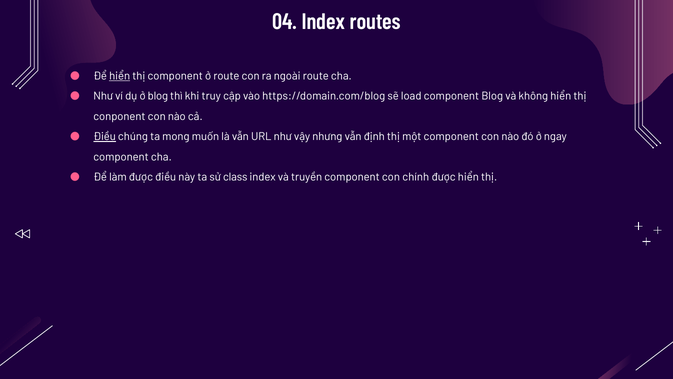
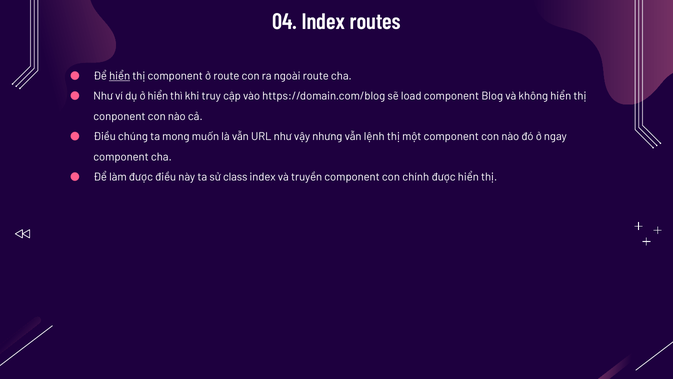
ở blog: blog -> hiển (158, 96)
Điều underline: present -> none (105, 136)
định: định -> lệnh (374, 136)
